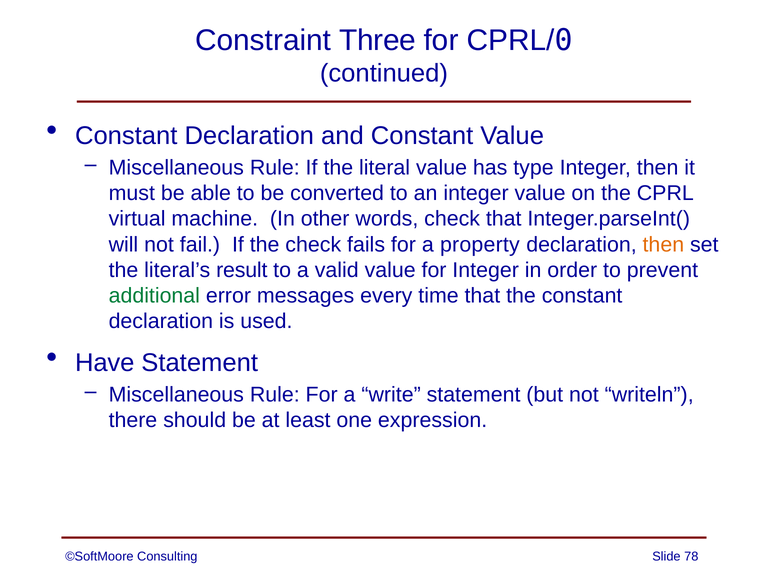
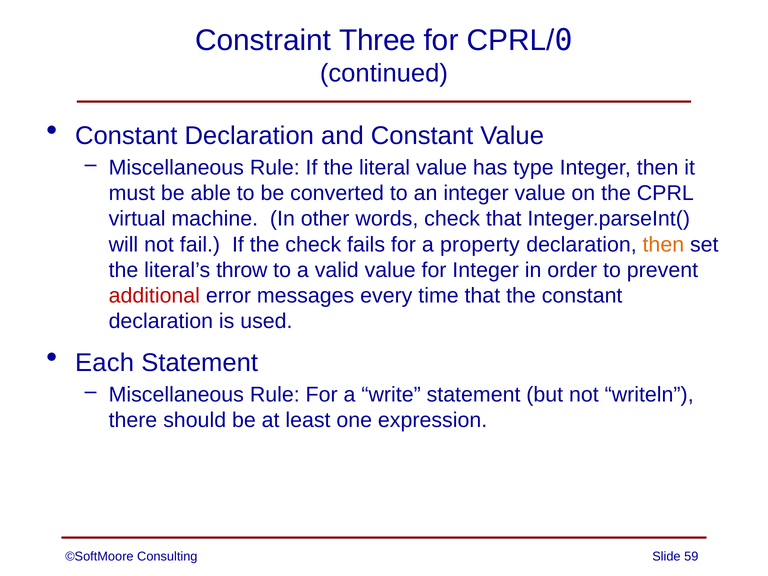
result: result -> throw (242, 270)
additional colour: green -> red (154, 296)
Have: Have -> Each (105, 363)
78: 78 -> 59 (691, 556)
